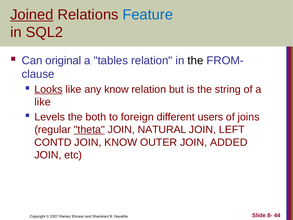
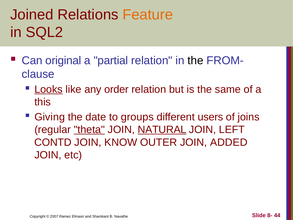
Joined underline: present -> none (32, 15)
Feature colour: blue -> orange (148, 15)
tables: tables -> partial (111, 60)
any know: know -> order (117, 89)
string: string -> same (228, 89)
like: like -> this (43, 102)
Levels: Levels -> Giving (50, 117)
both: both -> date (96, 117)
foreign: foreign -> groups (137, 117)
NATURAL underline: none -> present (162, 129)
